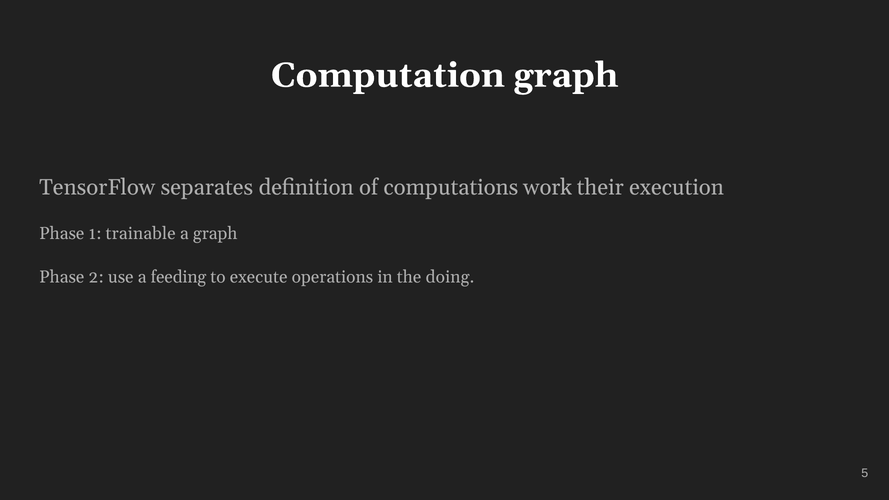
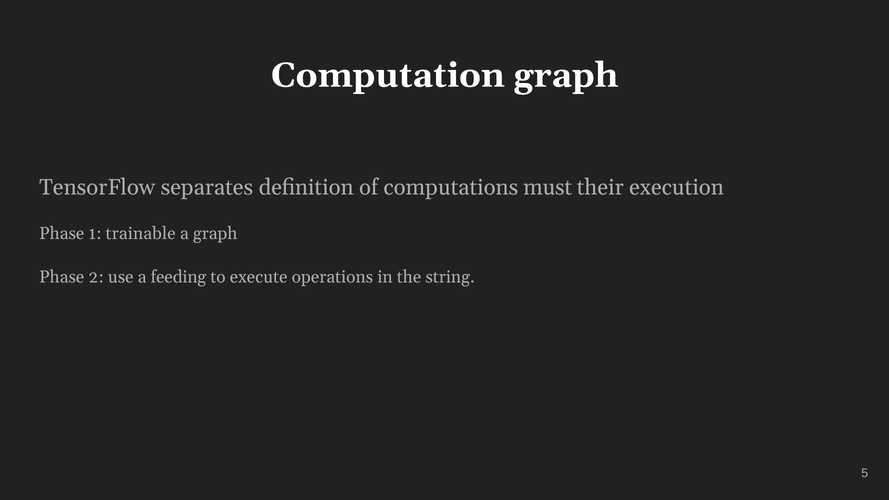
work: work -> must (548, 187)
doing: doing -> string (450, 277)
